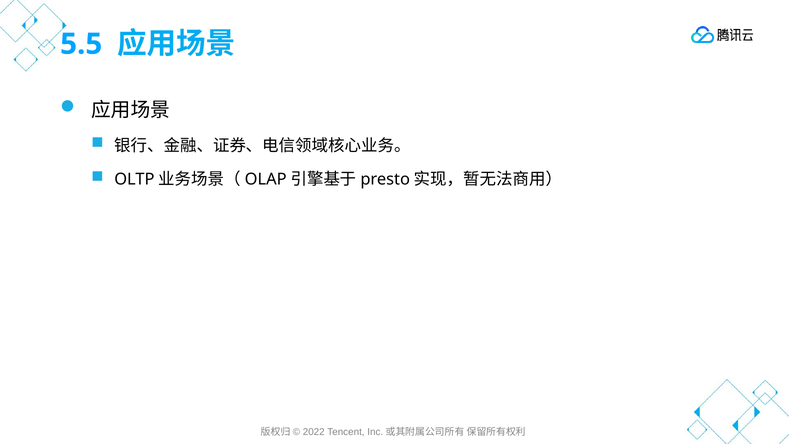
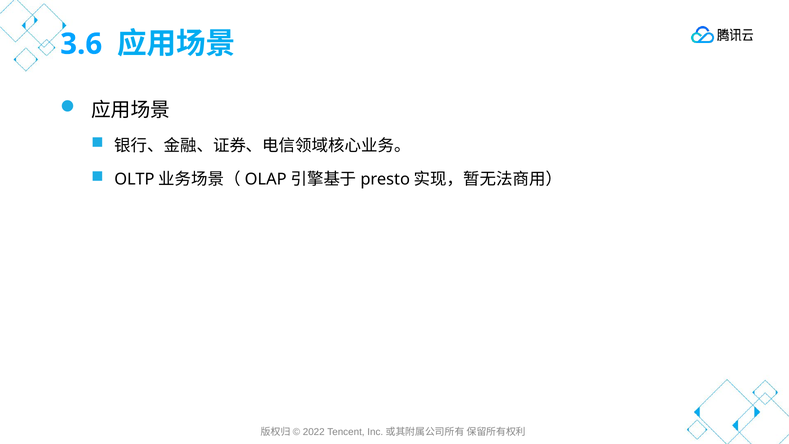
5.5: 5.5 -> 3.6 (81, 44)
